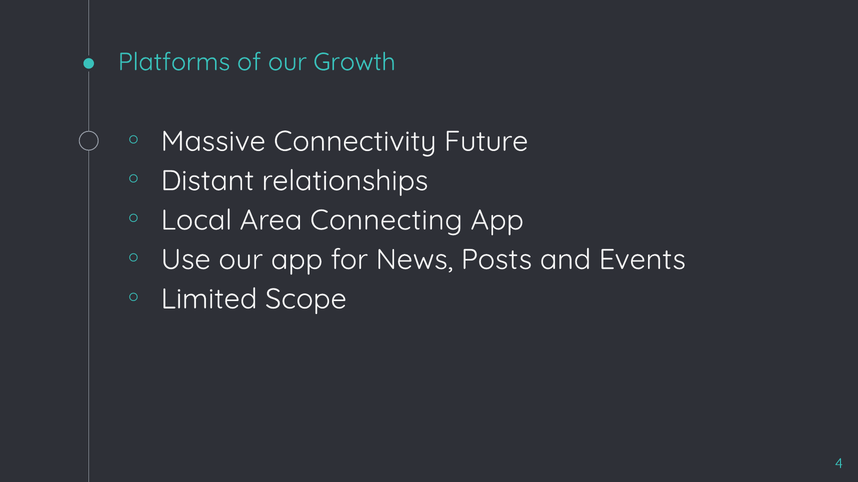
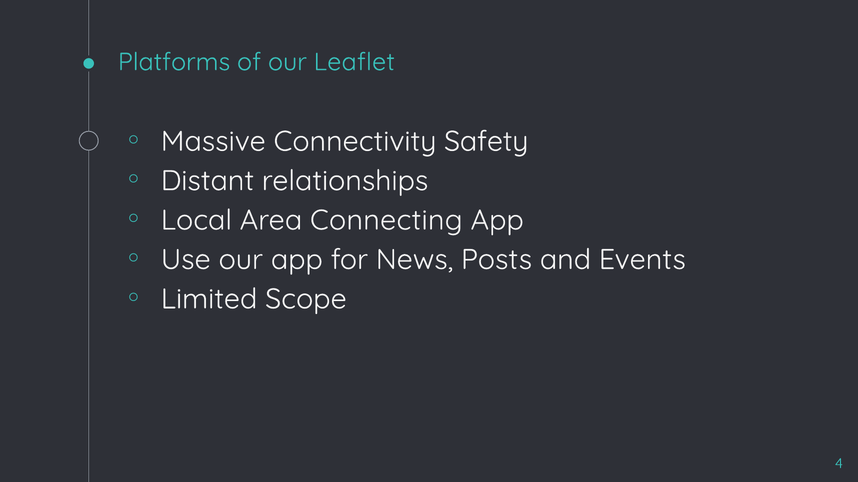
Growth: Growth -> Leaflet (354, 62)
Future: Future -> Safety (486, 142)
